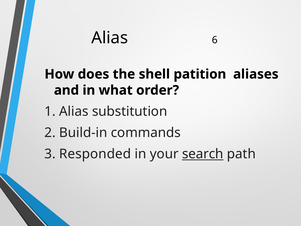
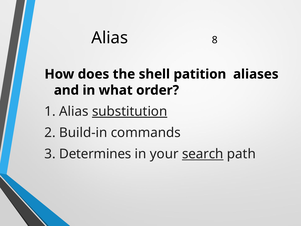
6: 6 -> 8 (215, 40)
substitution underline: none -> present (130, 111)
Responded: Responded -> Determines (95, 154)
